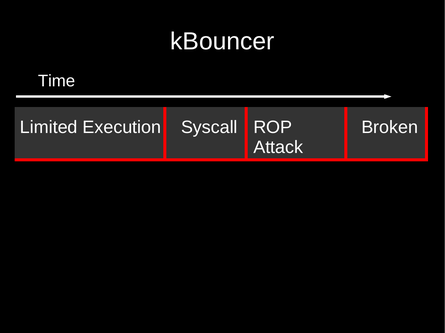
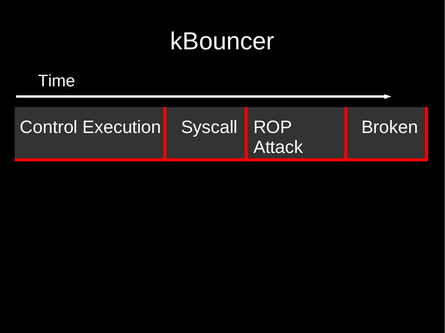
Limited: Limited -> Control (49, 127)
